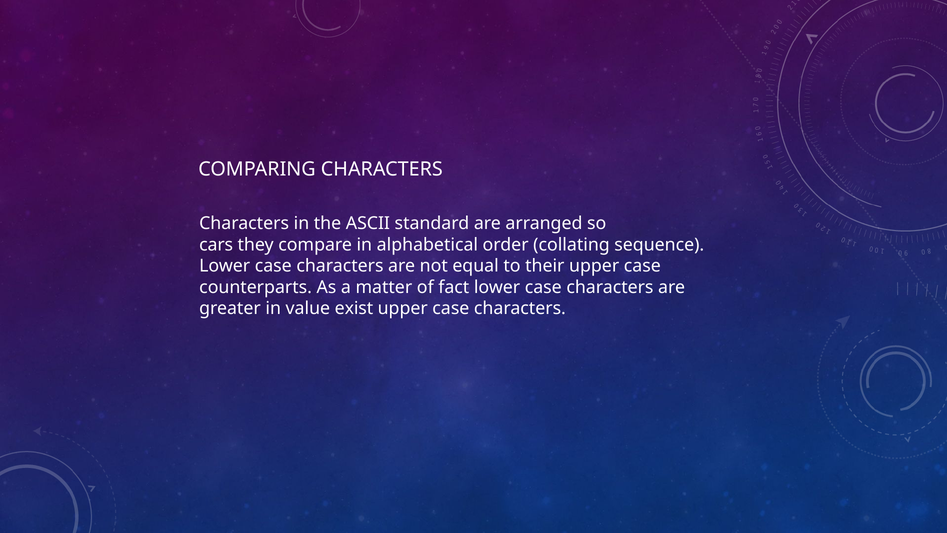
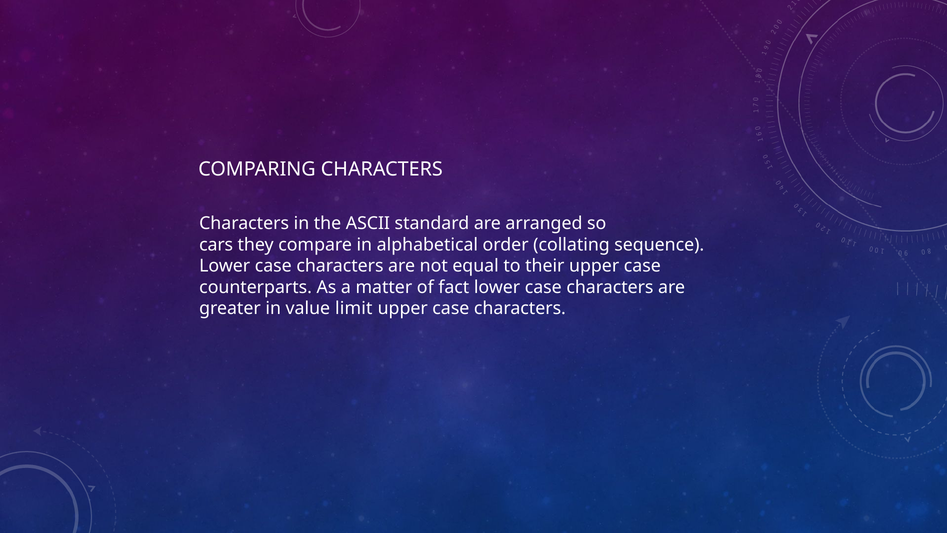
exist: exist -> limit (354, 308)
